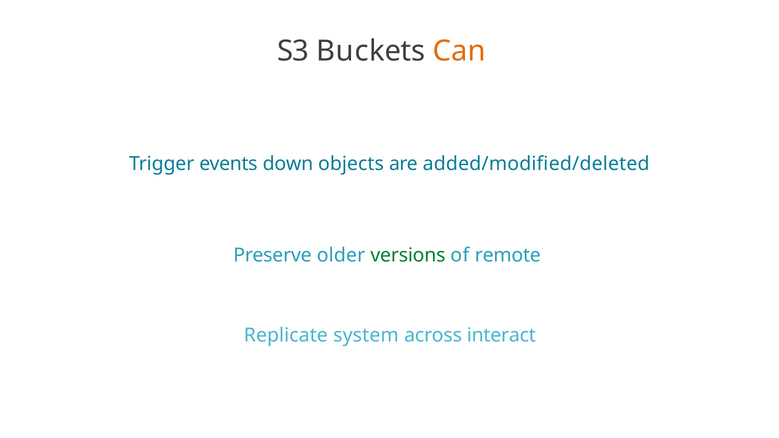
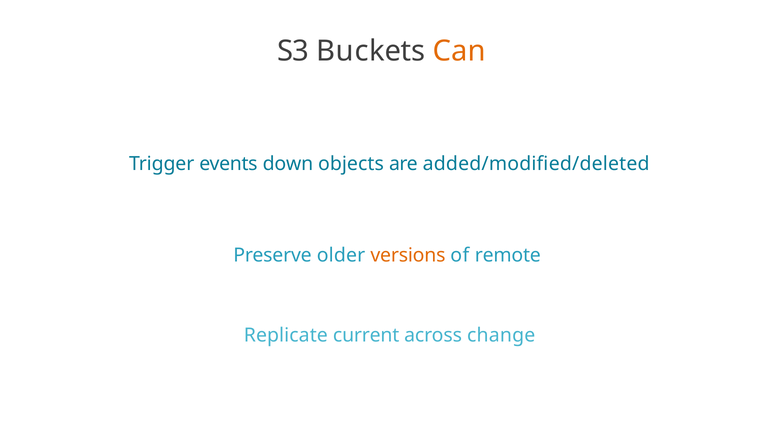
versions colour: green -> orange (408, 255)
system: system -> current (366, 336)
interact: interact -> change (501, 336)
